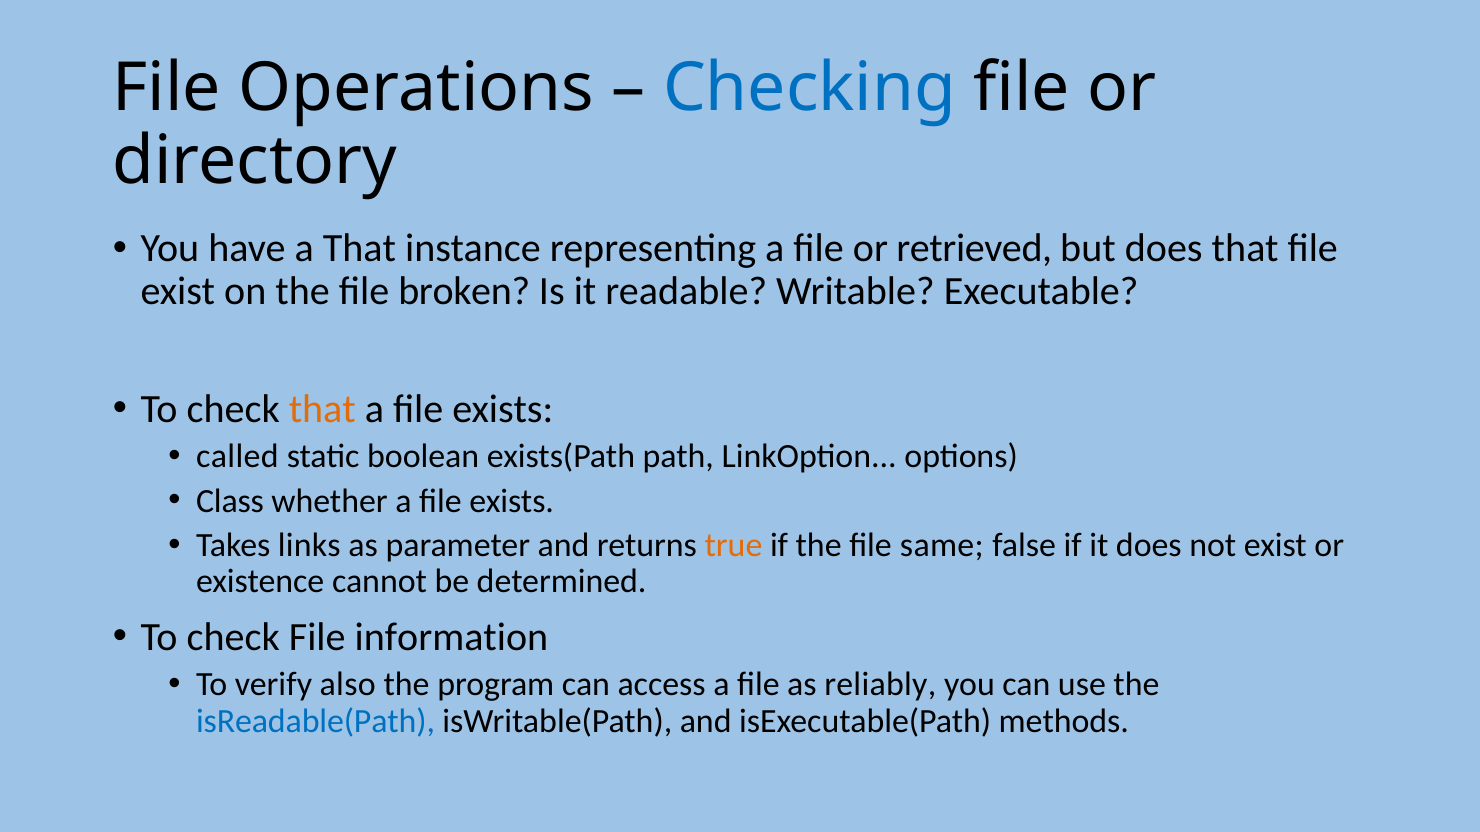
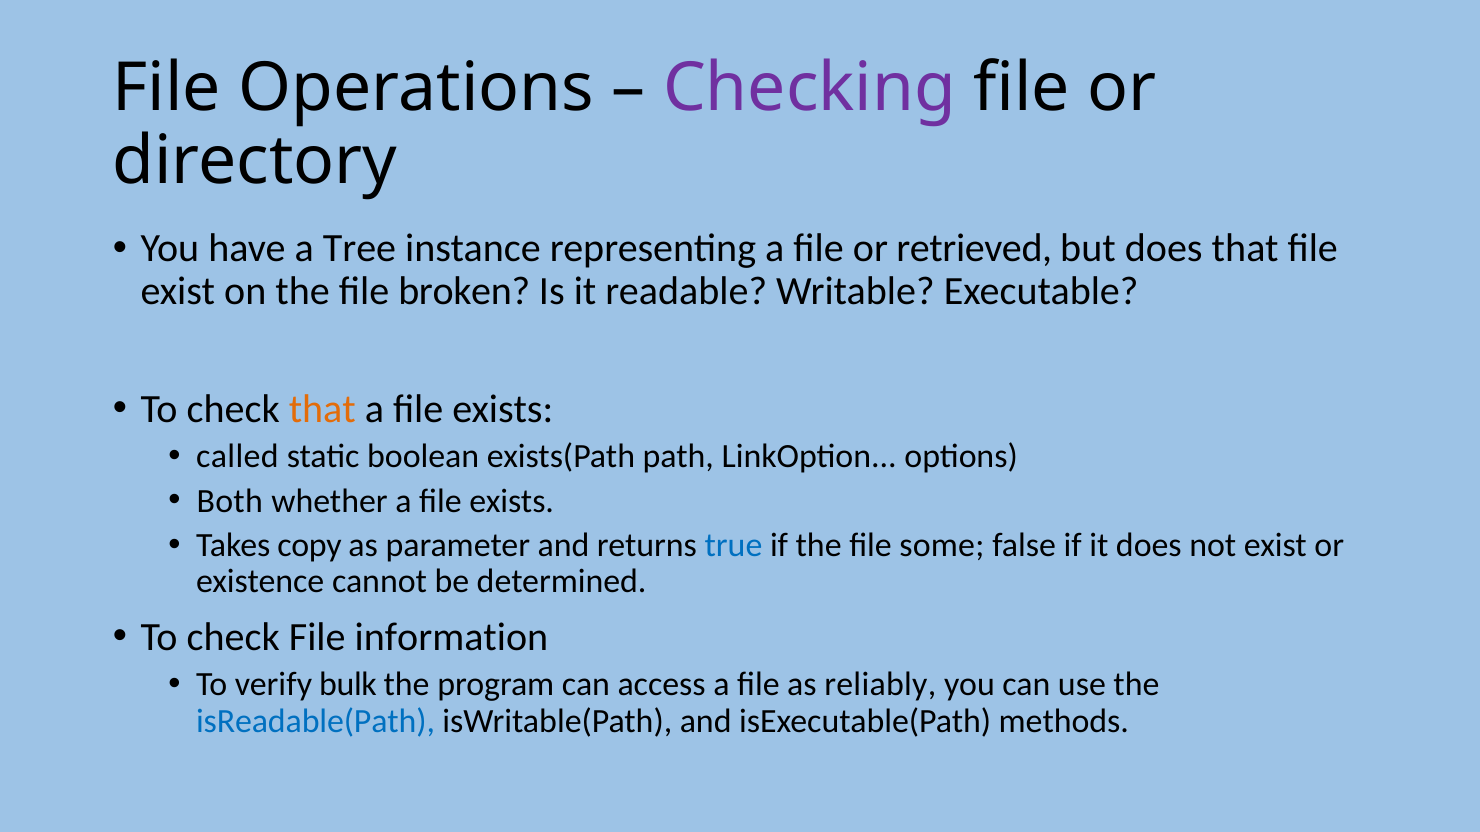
Checking colour: blue -> purple (809, 88)
a That: That -> Tree (360, 249)
Class: Class -> Both (230, 501)
links: links -> copy (310, 545)
true colour: orange -> blue (733, 545)
same: same -> some (942, 545)
also: also -> bulk (348, 685)
